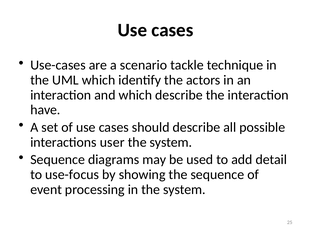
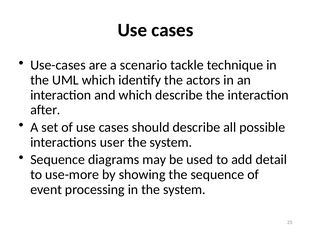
have: have -> after (45, 110)
use-focus: use-focus -> use-more (72, 175)
